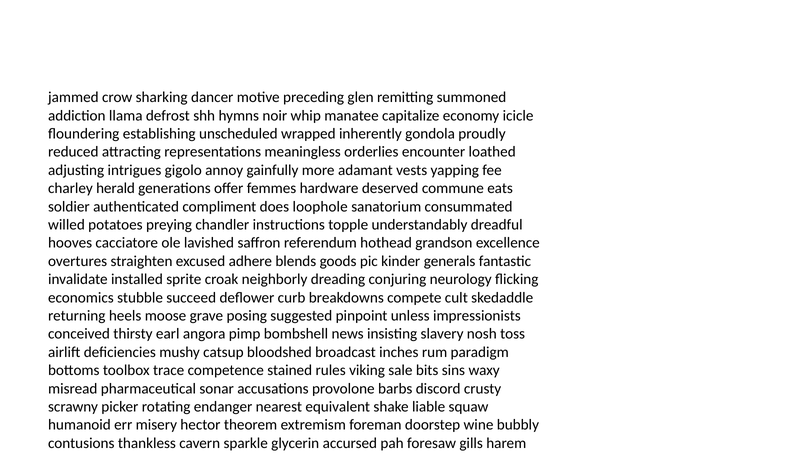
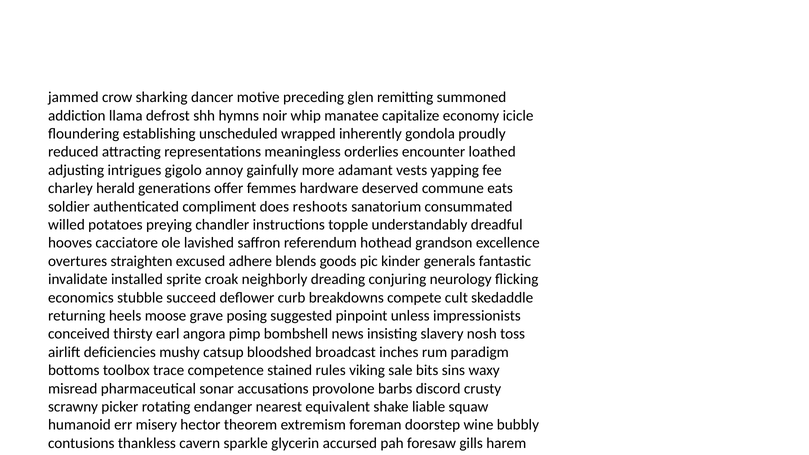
loophole: loophole -> reshoots (320, 207)
